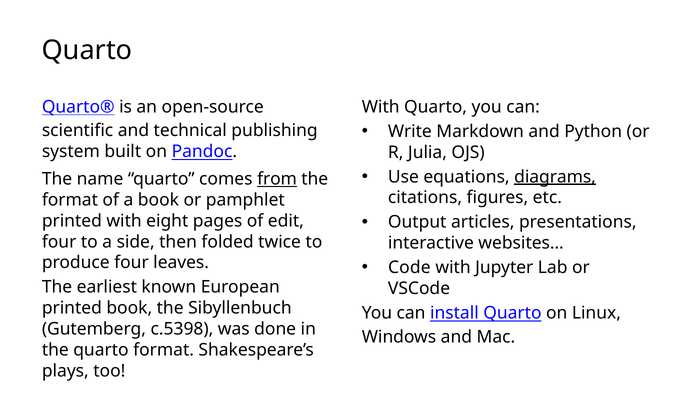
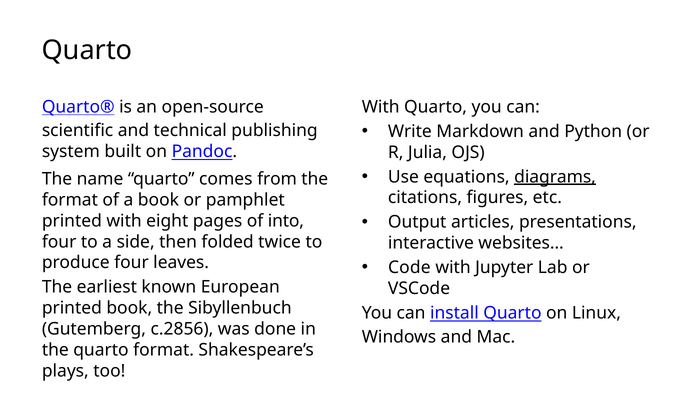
from underline: present -> none (277, 179)
edit: edit -> into (286, 221)
c.5398: c.5398 -> c.2856 (182, 329)
